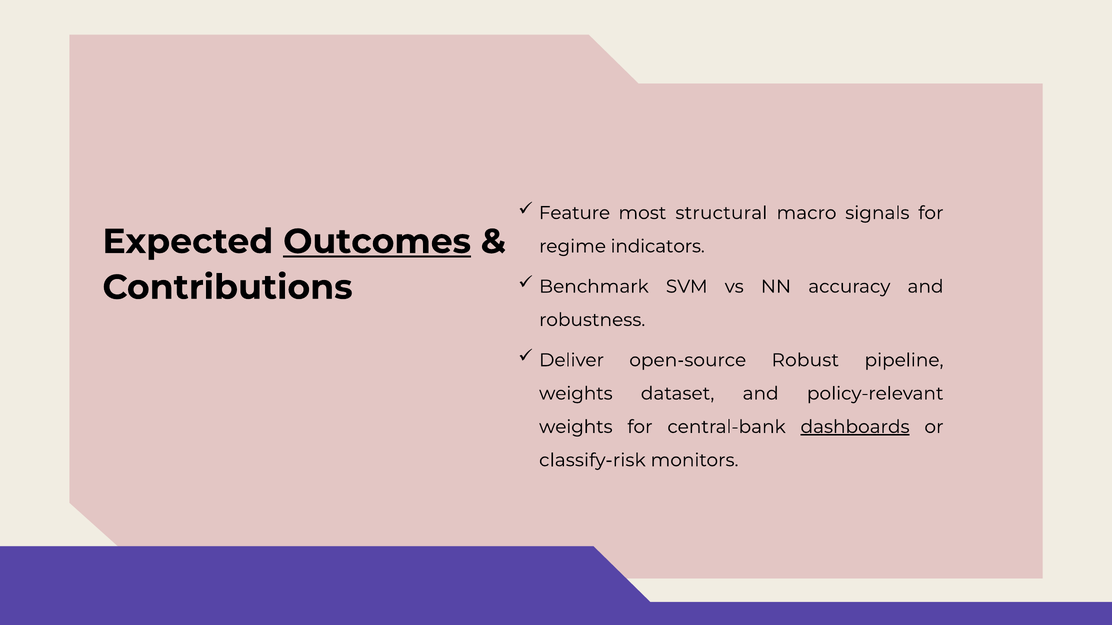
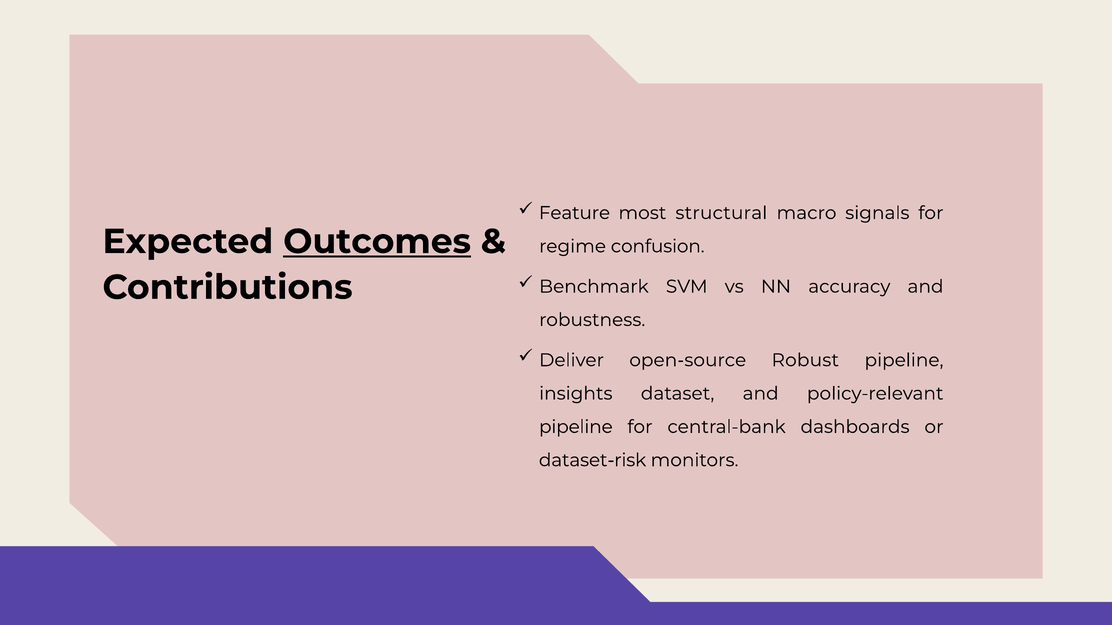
indicators: indicators -> confusion (658, 247)
weights: weights -> insights (576, 394)
weights: weights -> pipeline (576, 427)
dashboards underline: present -> none (855, 427)
classify-risk: classify-risk -> dataset-risk (593, 461)
